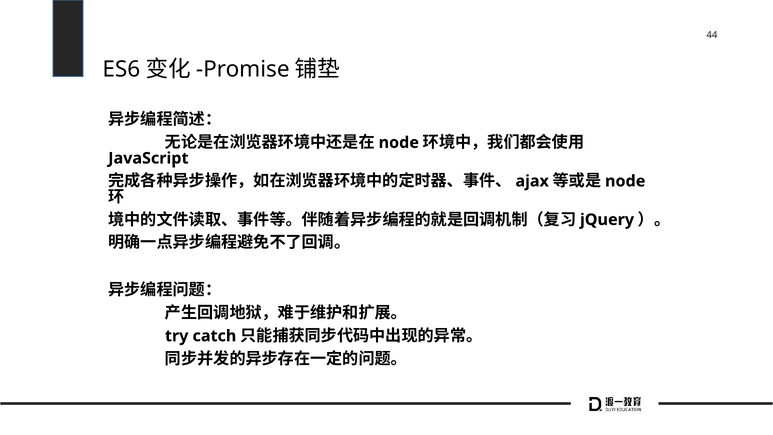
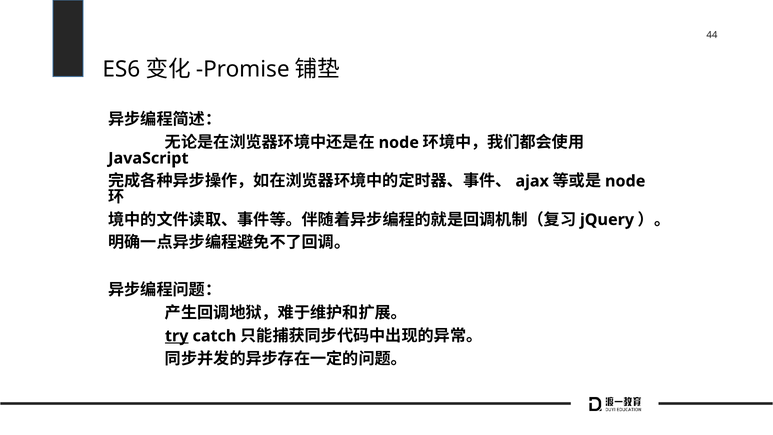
try underline: none -> present (177, 336)
